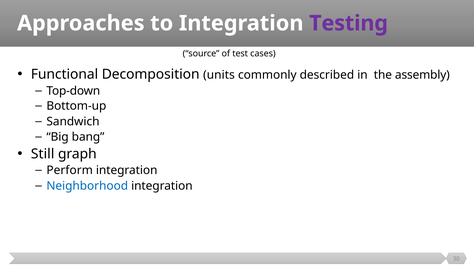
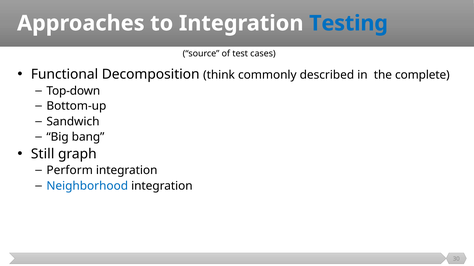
Testing colour: purple -> blue (349, 23)
units: units -> think (219, 75)
assembly: assembly -> complete (422, 75)
